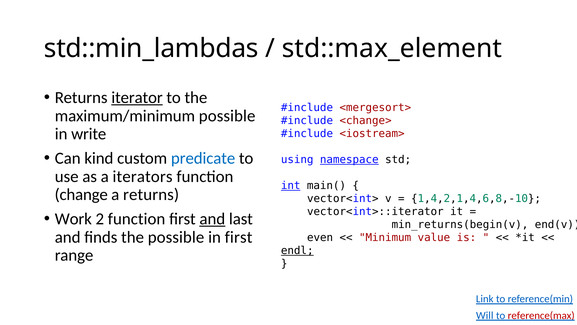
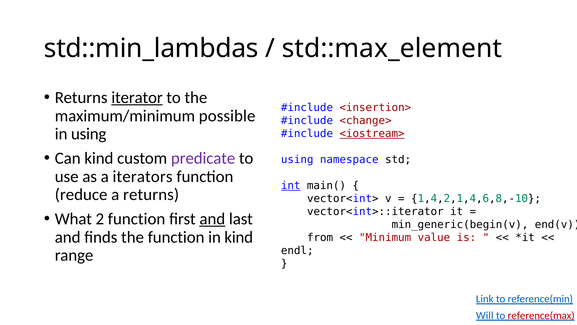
<mergesort>: <mergesort> -> <insertion> (375, 107)
in write: write -> using (89, 134)
<iostream> underline: none -> present (372, 133)
predicate colour: blue -> purple (203, 158)
namespace underline: present -> none (349, 159)
change: change -> reduce (81, 194)
Work: Work -> What (73, 219)
min_returns(begin(v: min_returns(begin(v -> min_generic(begin(v (460, 224)
the possible: possible -> function (176, 237)
in first: first -> kind (239, 237)
even: even -> from (320, 237)
endl underline: present -> none (297, 250)
